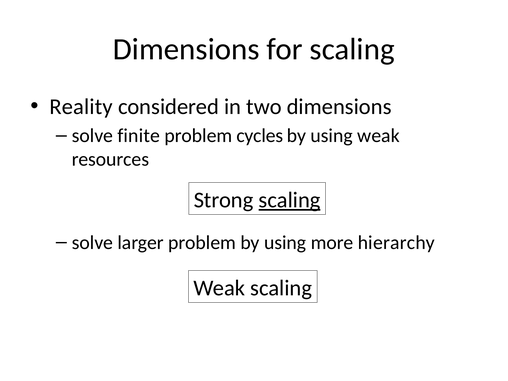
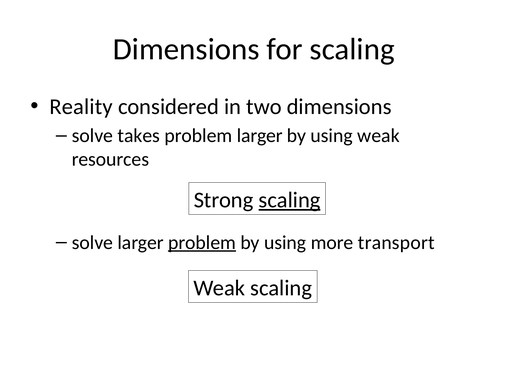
finite: finite -> takes (139, 136)
problem cycles: cycles -> larger (260, 136)
problem underline: none -> present (202, 242)
hierarchy: hierarchy -> transport (396, 242)
